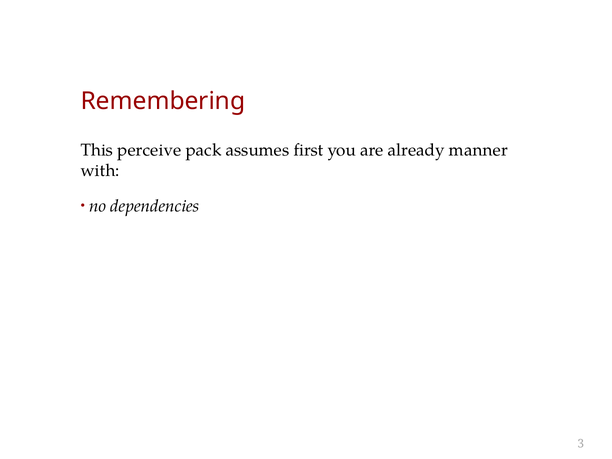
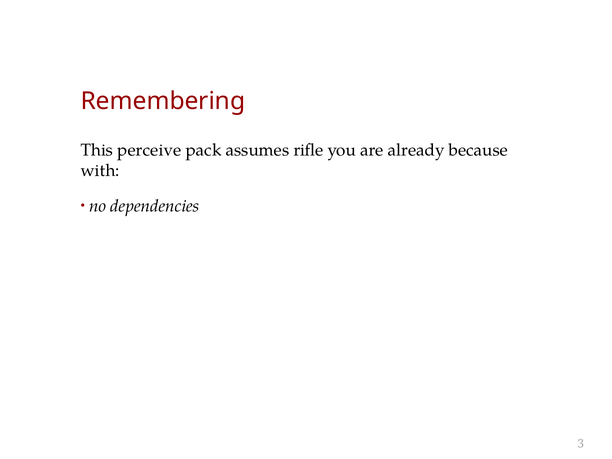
first: first -> rifle (309, 150)
manner: manner -> because (478, 150)
